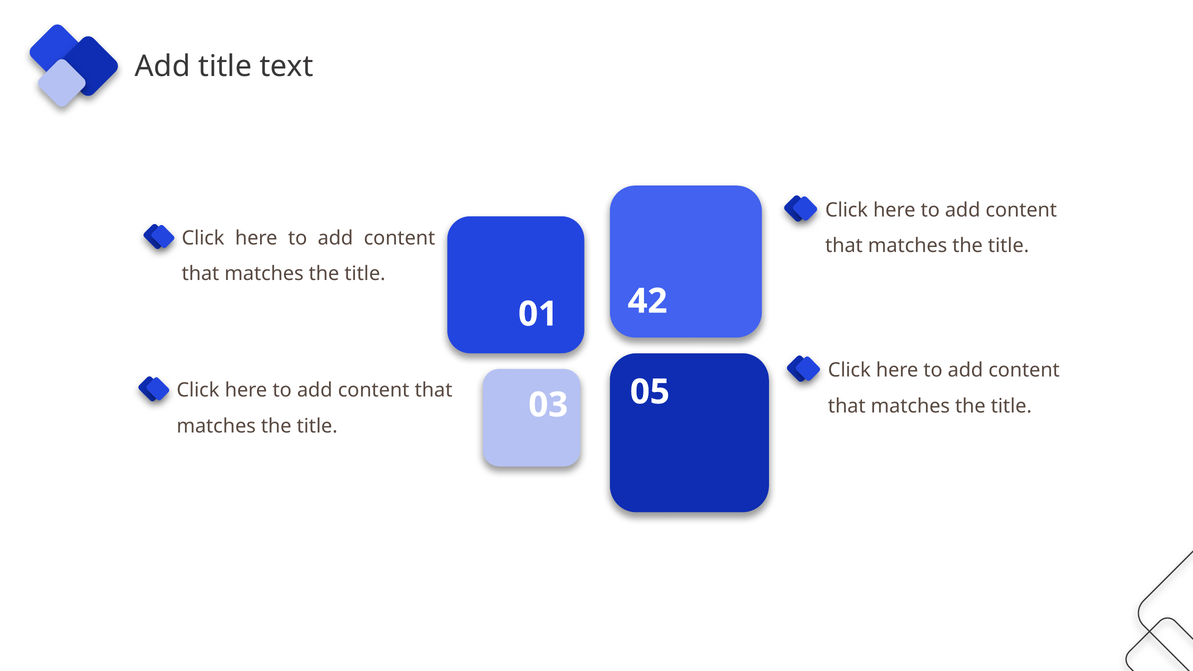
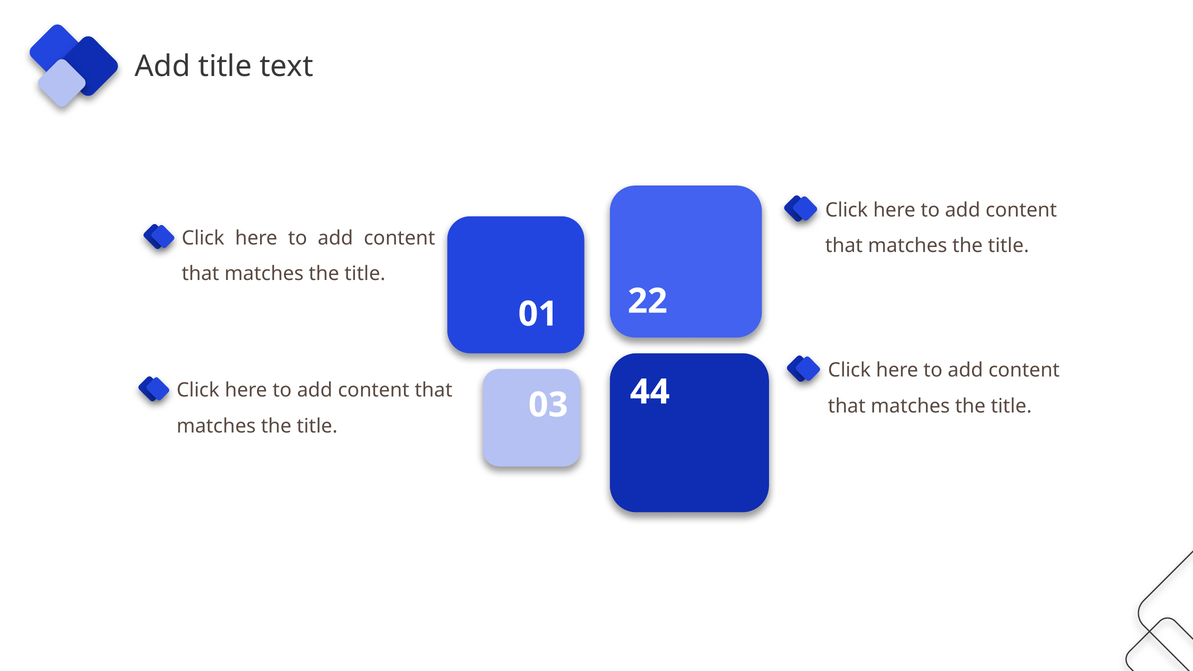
42: 42 -> 22 (648, 301)
05: 05 -> 44 (650, 392)
